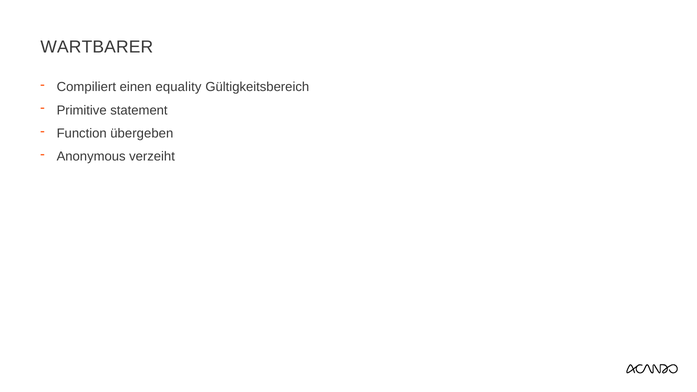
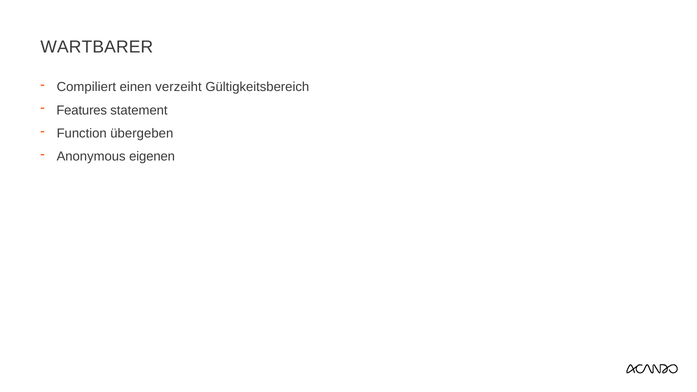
equality: equality -> verzeiht (179, 87)
Primitive: Primitive -> Features (82, 110)
verzeiht: verzeiht -> eigenen (152, 157)
